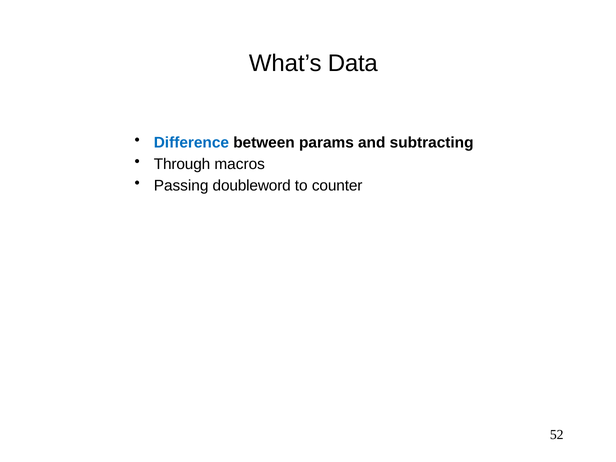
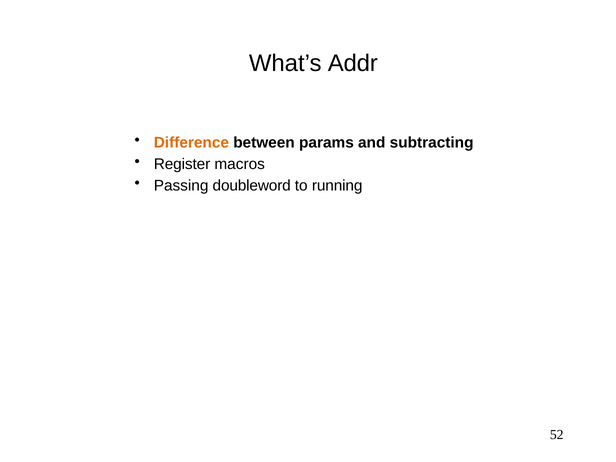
Data: Data -> Addr (353, 63)
Difference colour: blue -> orange (191, 143)
Through: Through -> Register (182, 164)
counter: counter -> running (337, 186)
